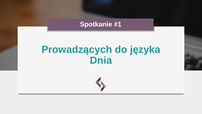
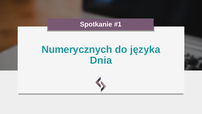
Prowadzących: Prowadzących -> Numerycznych (77, 49)
